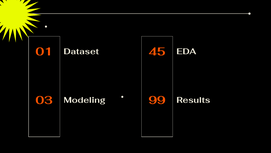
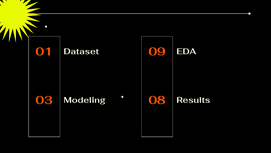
45: 45 -> 09 (157, 52)
99: 99 -> 08 (157, 100)
